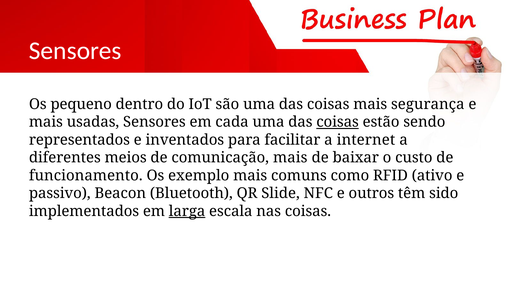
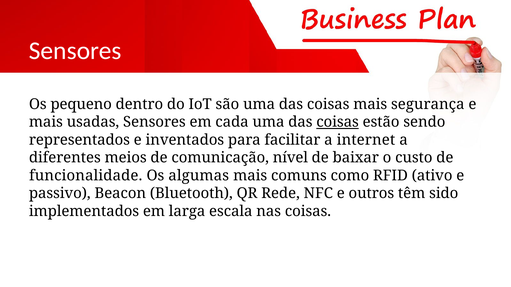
comunicação mais: mais -> nível (290, 158)
funcionamento: funcionamento -> funcionalidade (86, 176)
exemplo: exemplo -> algumas (199, 176)
Slide: Slide -> Rede (281, 194)
larga underline: present -> none (187, 211)
